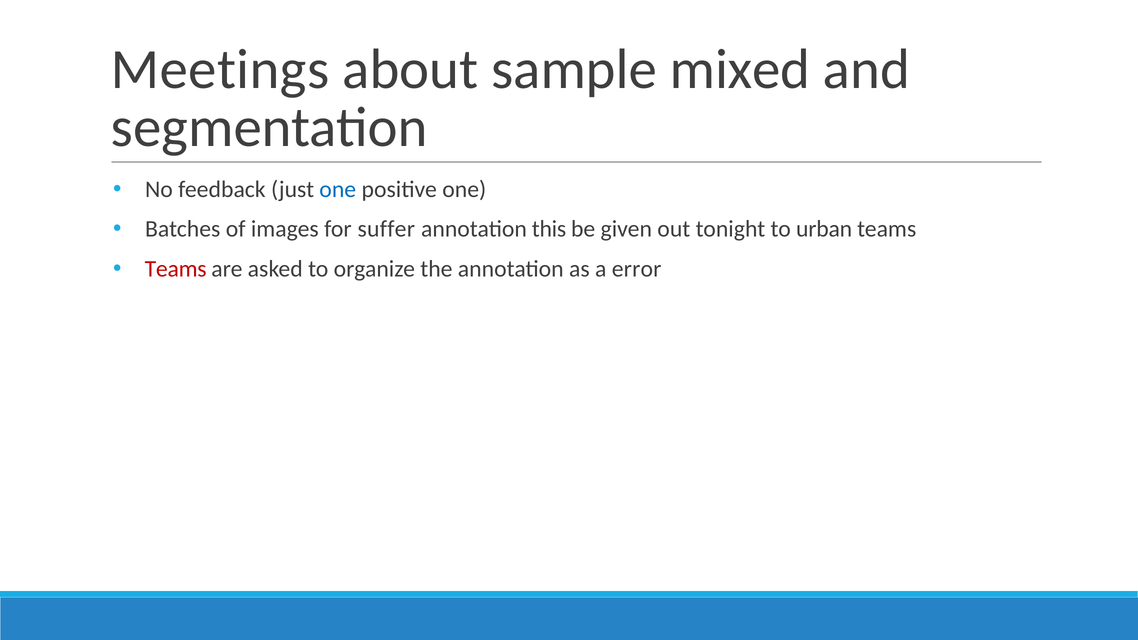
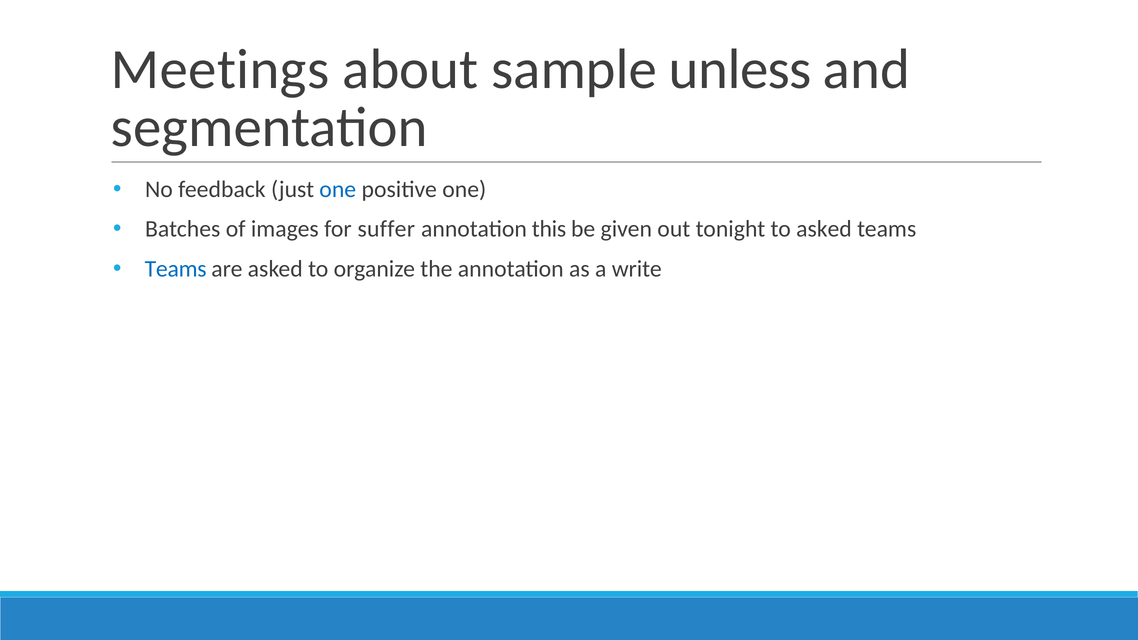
mixed: mixed -> unless (740, 69)
to urban: urban -> asked (824, 229)
Teams colour: red -> blue (176, 269)
error: error -> write (637, 269)
